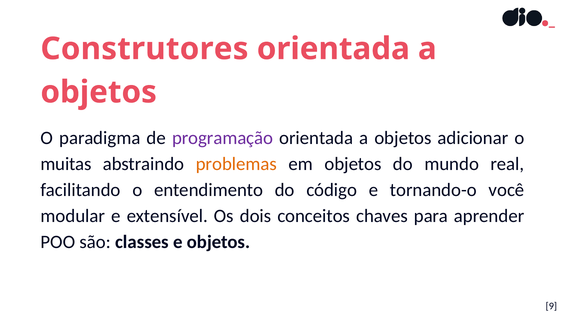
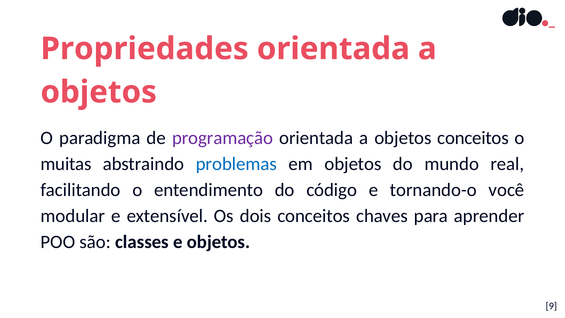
Construtores: Construtores -> Propriedades (145, 49)
objetos adicionar: adicionar -> conceitos (473, 138)
problemas colour: orange -> blue (236, 164)
